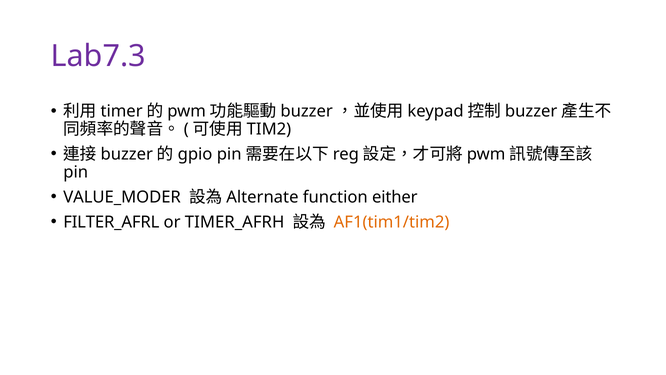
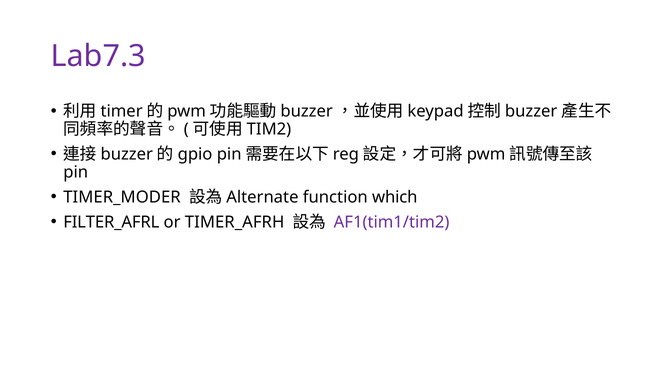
VALUE_MODER: VALUE_MODER -> TIMER_MODER (122, 197)
either: either -> which (395, 197)
AF1(tim1/tim2 colour: orange -> purple (392, 222)
